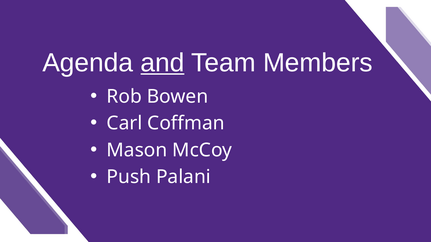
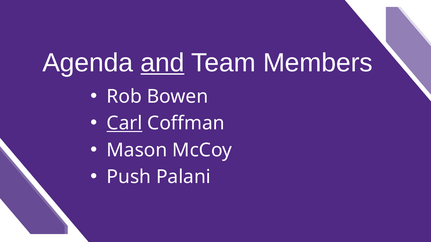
Carl underline: none -> present (124, 124)
